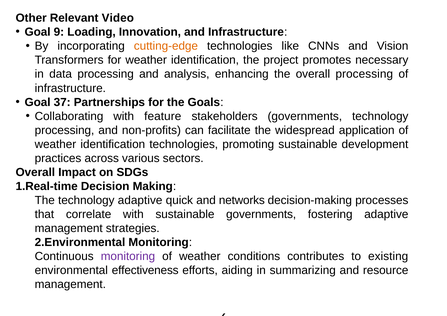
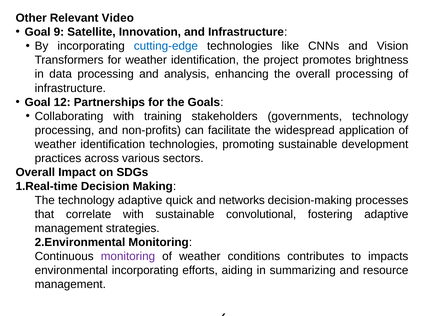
Loading: Loading -> Satellite (91, 32)
cutting-edge colour: orange -> blue (166, 46)
necessary: necessary -> brightness (382, 60)
37: 37 -> 12 (62, 102)
feature: feature -> training (163, 116)
sustainable governments: governments -> convolutional (261, 214)
existing: existing -> impacts (388, 256)
environmental effectiveness: effectiveness -> incorporating (145, 270)
